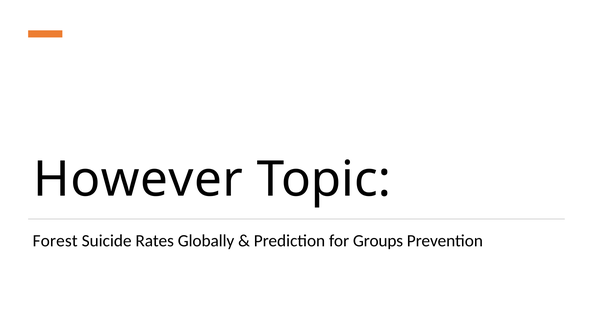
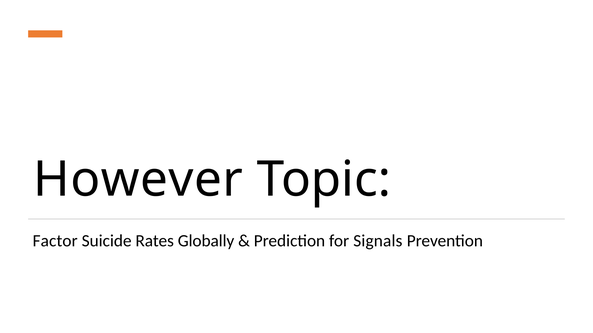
Forest: Forest -> Factor (55, 241)
Groups: Groups -> Signals (378, 241)
